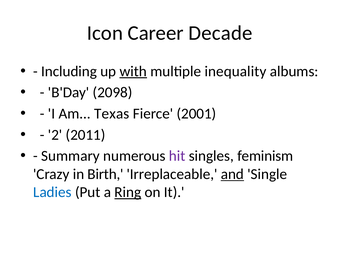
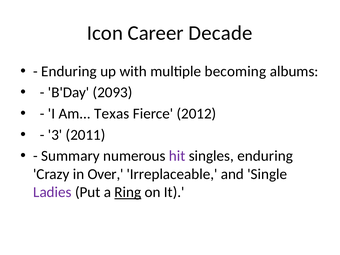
Including: Including -> Enduring (69, 71)
with underline: present -> none (133, 71)
inequality: inequality -> becoming (235, 71)
2098: 2098 -> 2093 (113, 92)
2001: 2001 -> 2012 (196, 114)
2: 2 -> 3 (55, 135)
singles feminism: feminism -> enduring (265, 156)
Birth: Birth -> Over (106, 174)
and underline: present -> none (232, 174)
Ladies colour: blue -> purple (52, 192)
